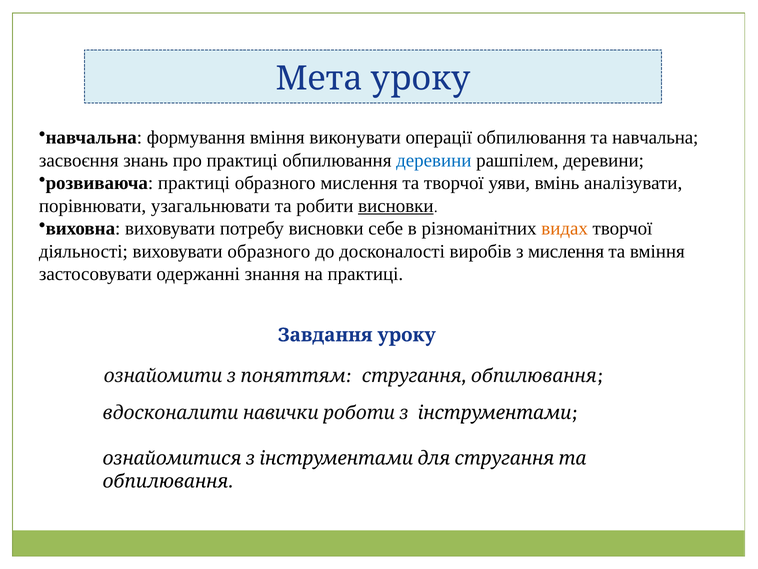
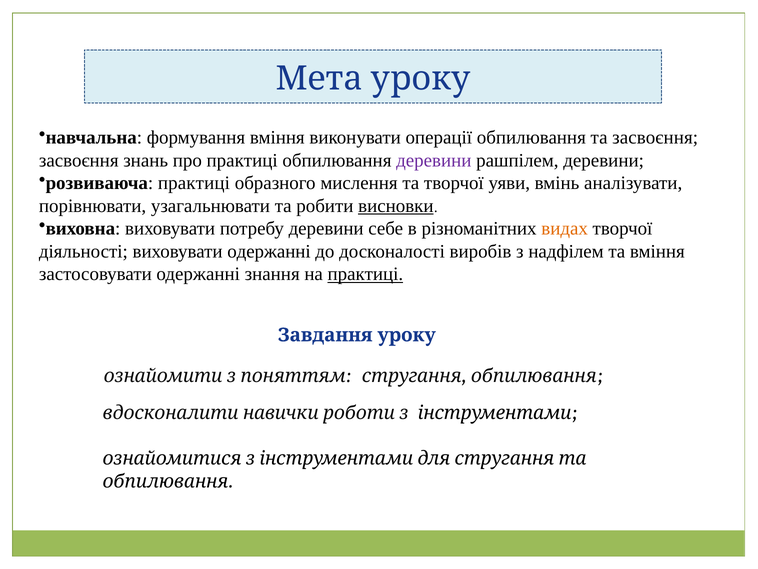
та навчальна: навчальна -> засвоєння (655, 137)
деревини colour: blue -> purple (434, 160)
потребу висновки: висновки -> деревини (326, 228)
виховувати образного: образного -> одержанні (269, 251)
з мислення: мислення -> надфілем (566, 251)
практиці underline: none -> present (365, 274)
